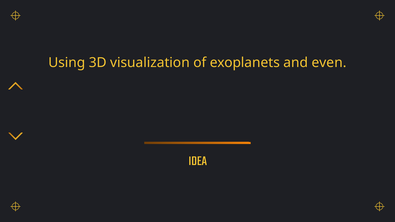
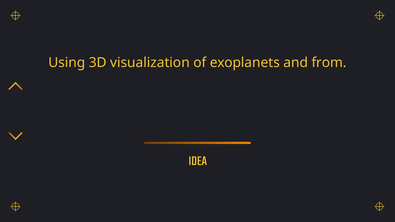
even: even -> from (329, 63)
